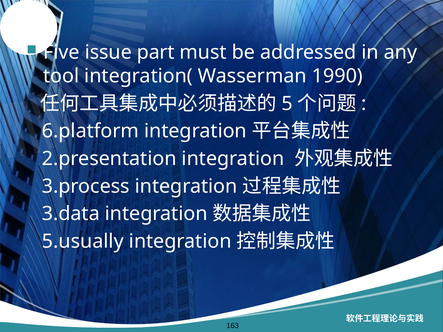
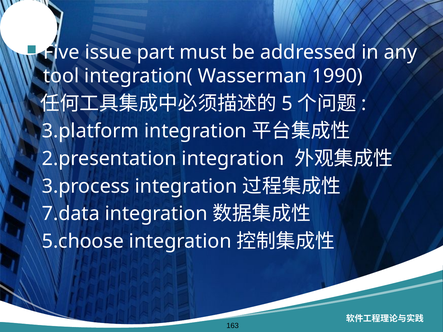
6.platform: 6.platform -> 3.platform (90, 131)
3.data: 3.data -> 7.data (71, 214)
5.usually: 5.usually -> 5.choose (83, 242)
